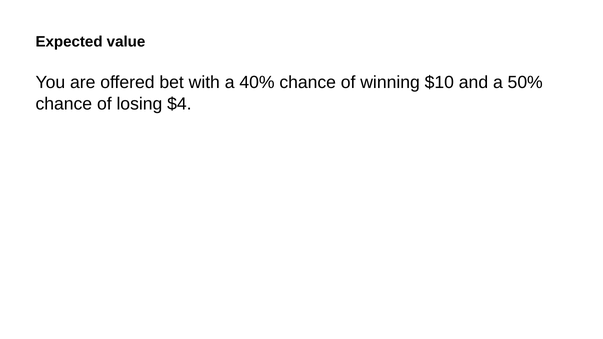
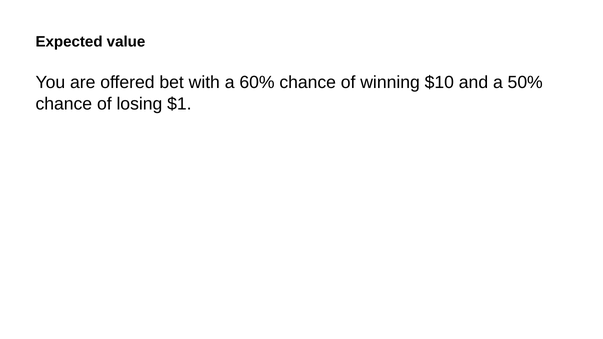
40%: 40% -> 60% (257, 83)
$4: $4 -> $1 (179, 104)
